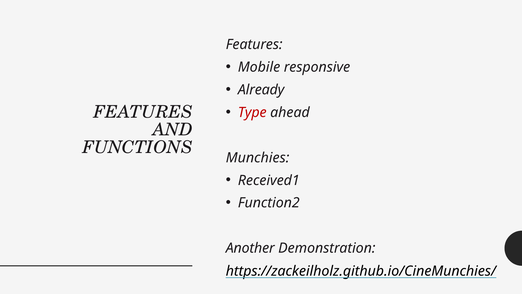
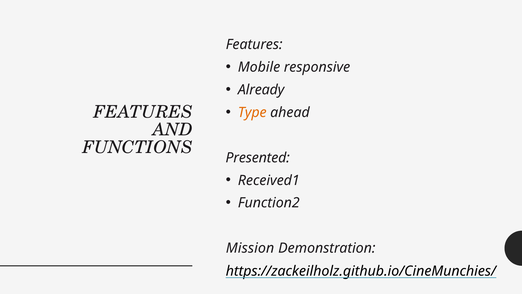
Type colour: red -> orange (252, 112)
Munchies: Munchies -> Presented (258, 158)
Another: Another -> Mission (250, 248)
